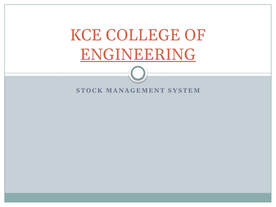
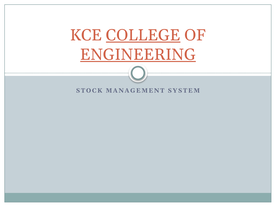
COLLEGE underline: none -> present (143, 35)
